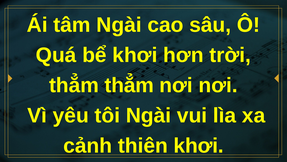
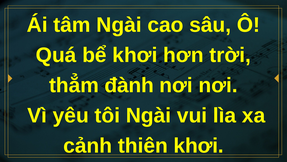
thẳm thẳm: thẳm -> đành (129, 85)
